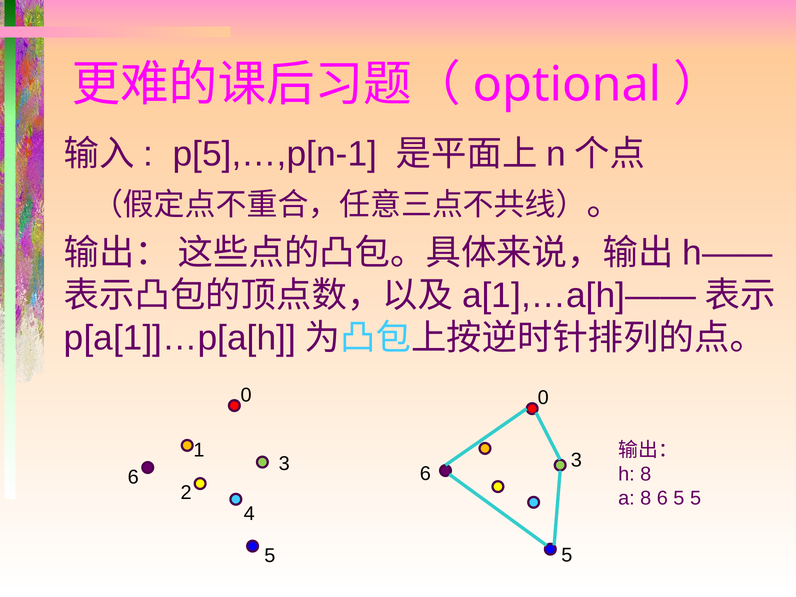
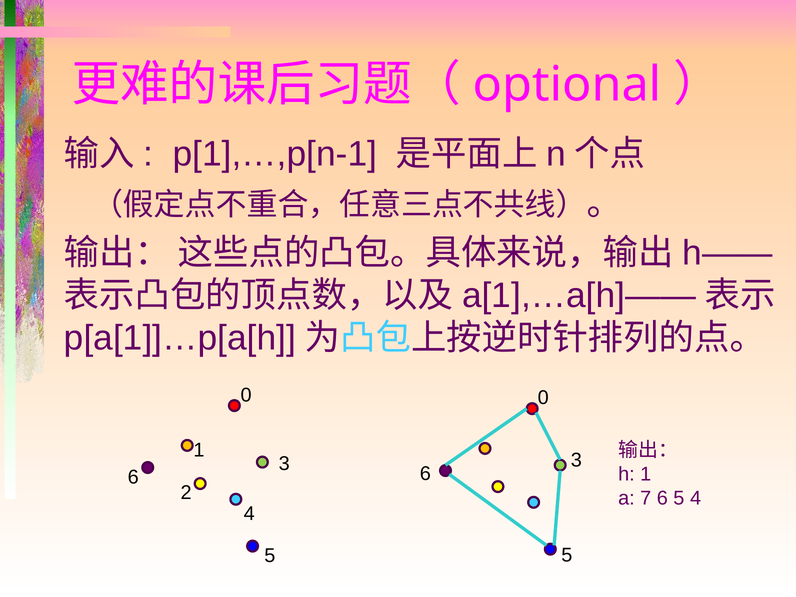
p[5],…,p[n-1: p[5],…,p[n-1 -> p[1],…,p[n-1 (275, 154)
h 8: 8 -> 1 (646, 474)
a 8: 8 -> 7 (646, 498)
5 5: 5 -> 4 (696, 498)
